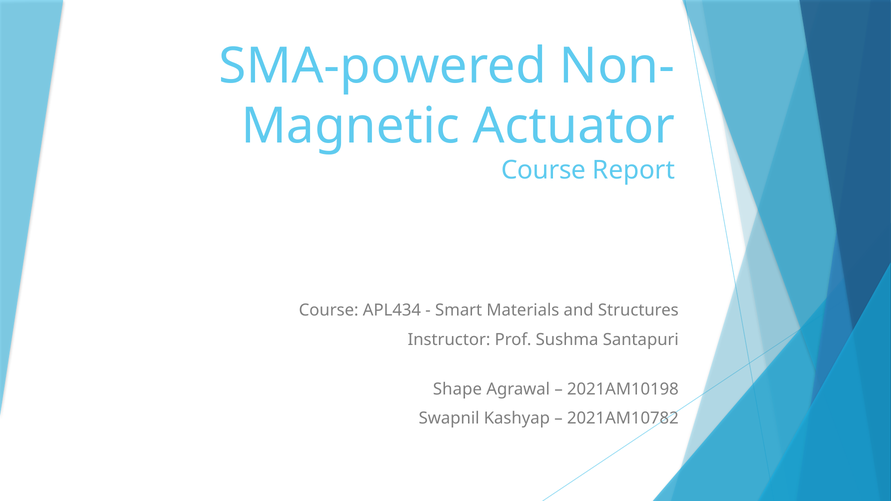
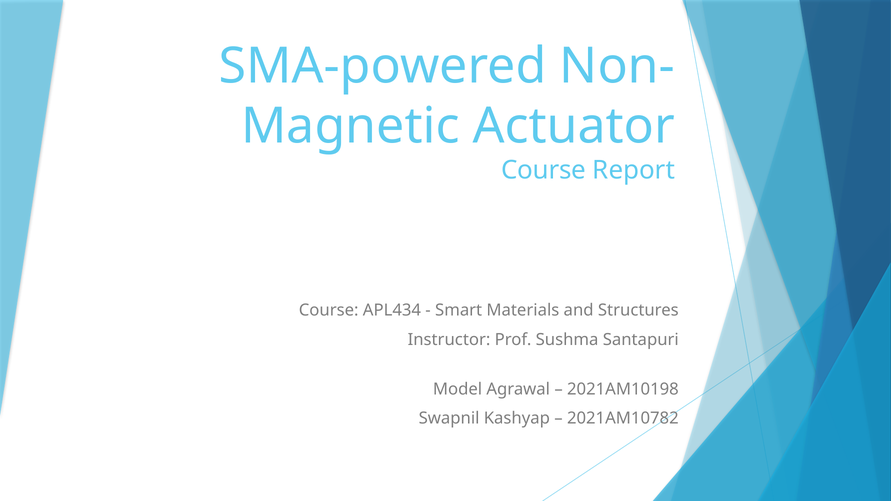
Shape: Shape -> Model (458, 389)
